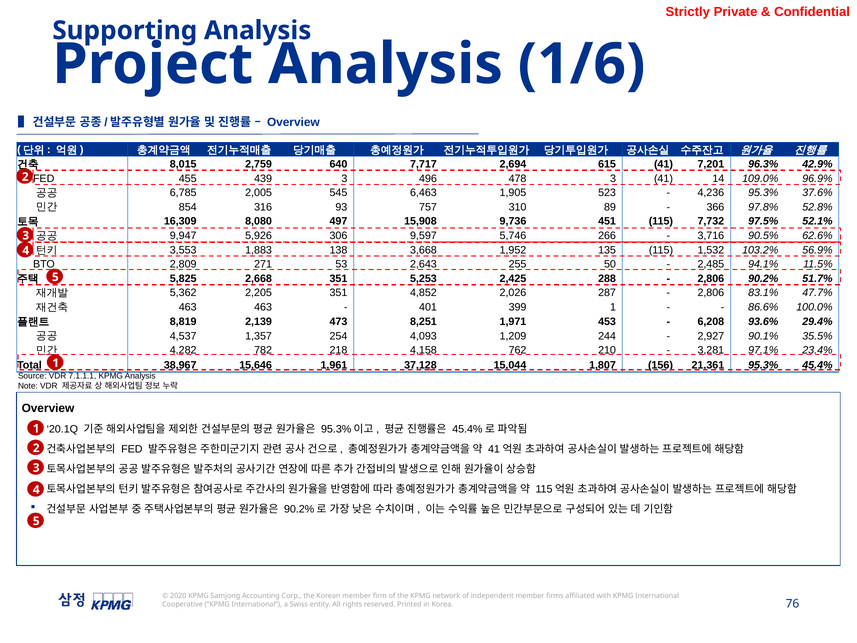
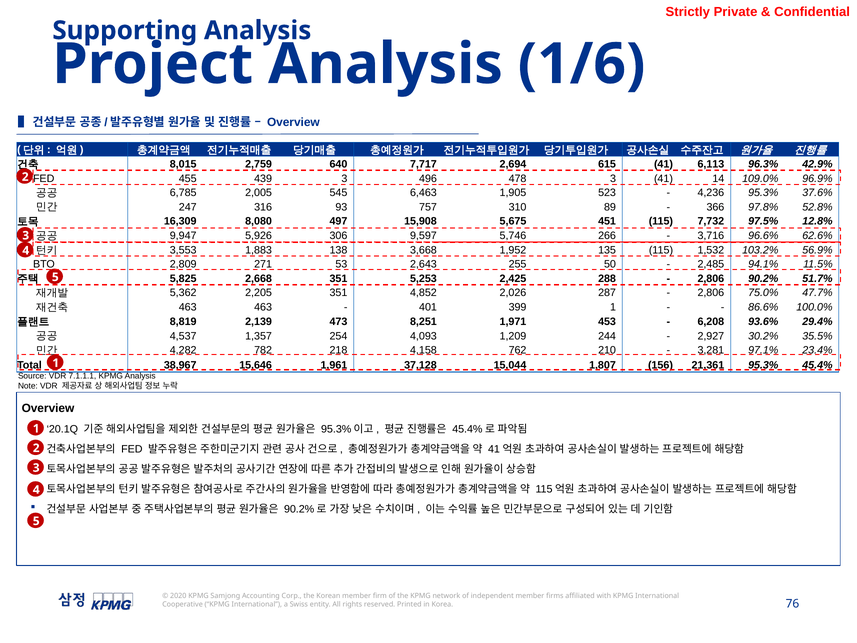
7,201: 7,201 -> 6,113 (711, 164)
854: 854 -> 247 (188, 207)
9,736: 9,736 -> 5,675 (513, 221)
52.1%: 52.1% -> 12.8% (817, 221)
90.5%: 90.5% -> 96.6% (763, 236)
83.1%: 83.1% -> 75.0% (763, 293)
90.1%: 90.1% -> 30.2% (763, 336)
